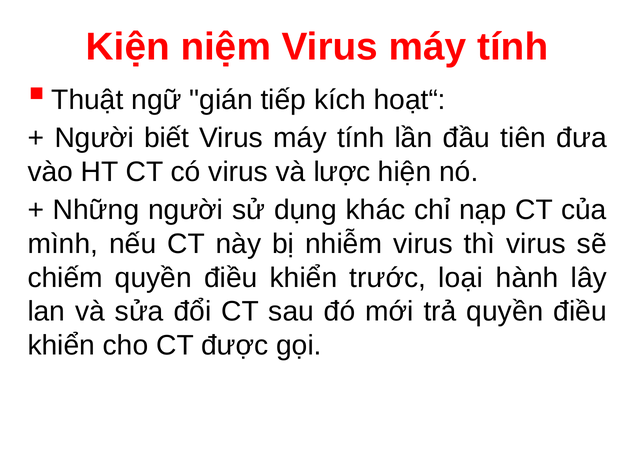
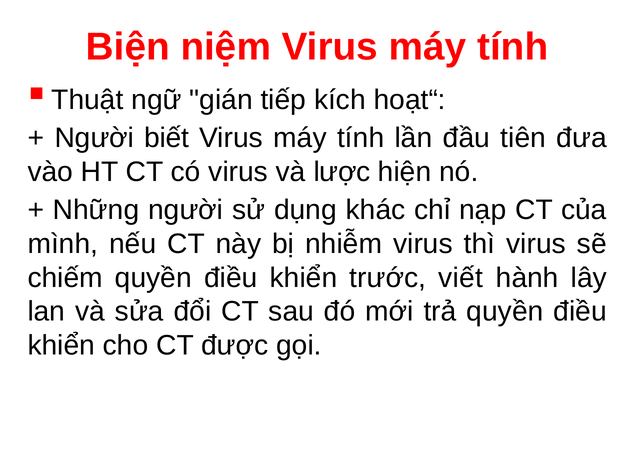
Kiện: Kiện -> Biện (128, 47)
loại: loại -> viết (461, 278)
